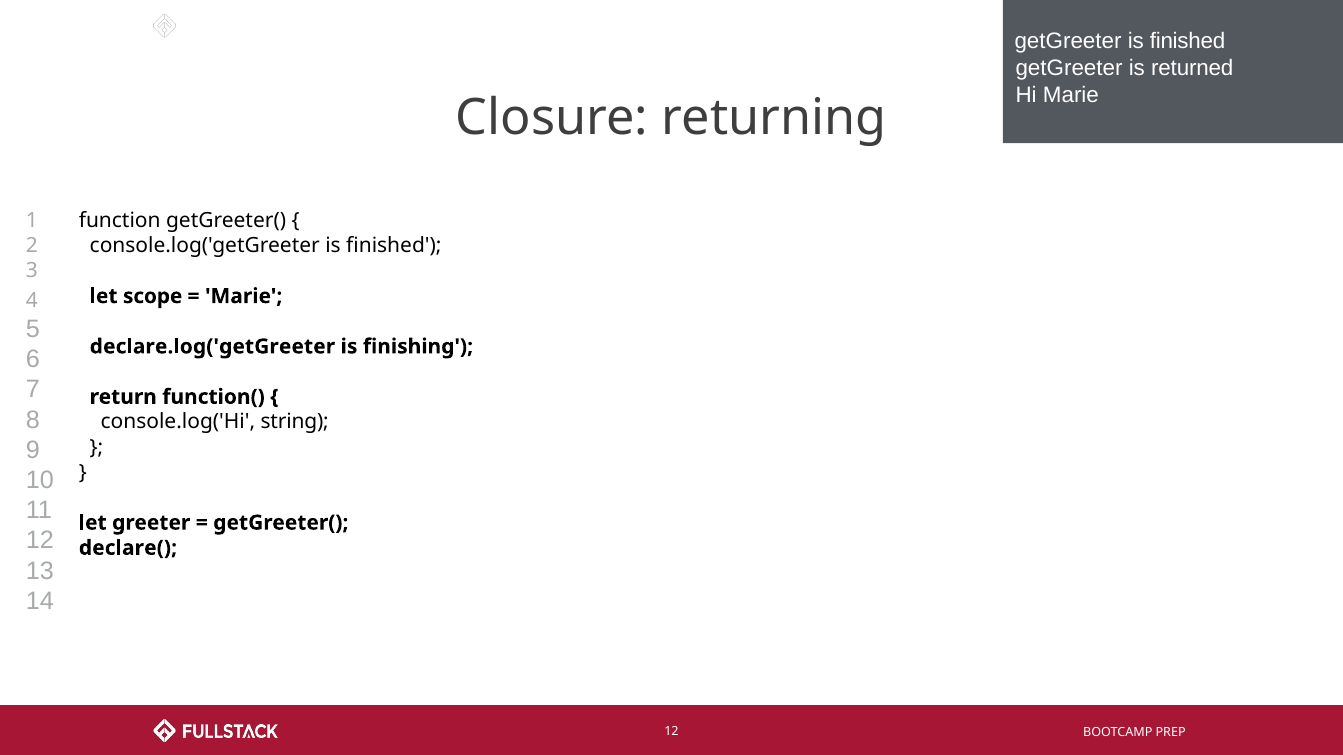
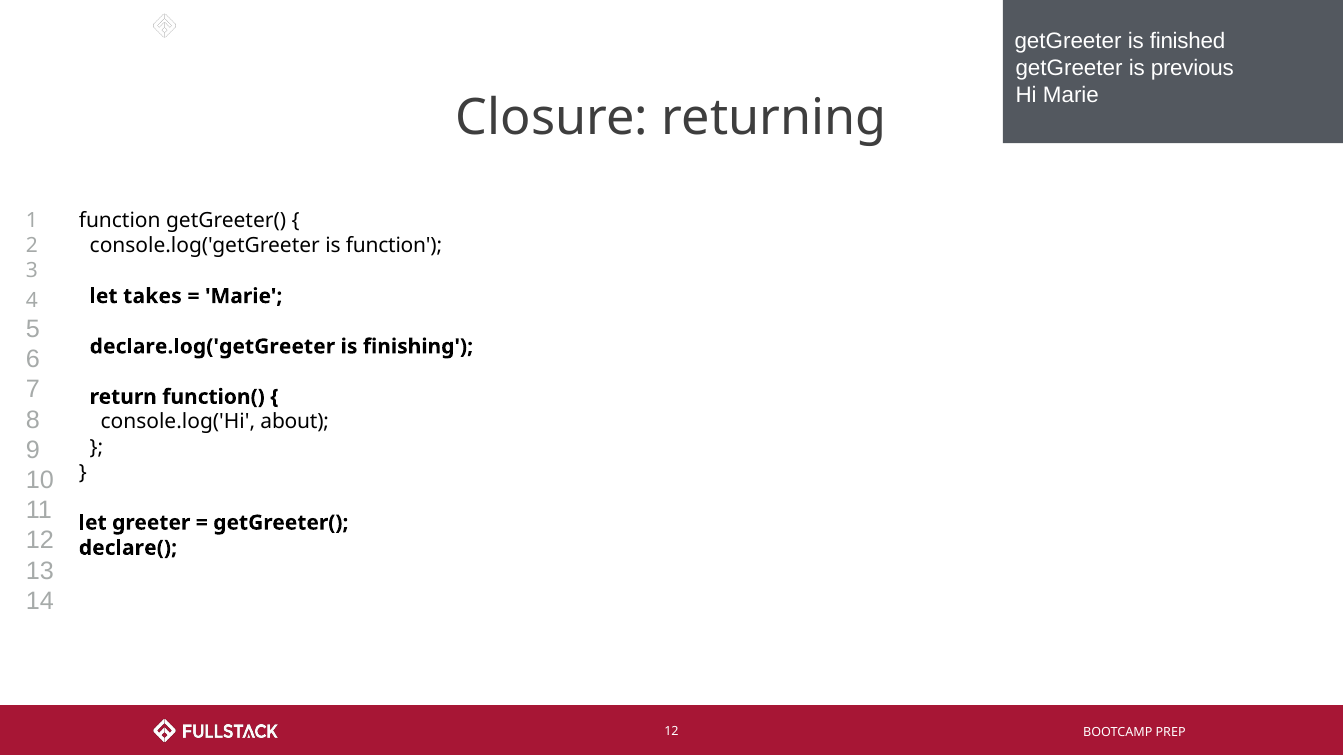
returned: returned -> previous (1192, 68)
console.log('getGreeter is finished: finished -> function (394, 246)
scope: scope -> takes (152, 296)
string: string -> about (295, 422)
